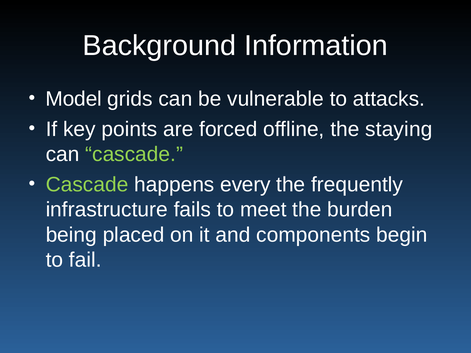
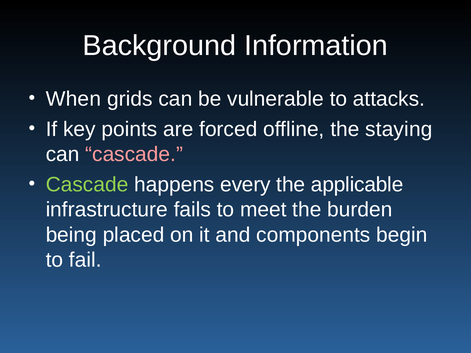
Model: Model -> When (73, 99)
cascade colour: light green -> pink (134, 154)
frequently: frequently -> applicable (357, 185)
